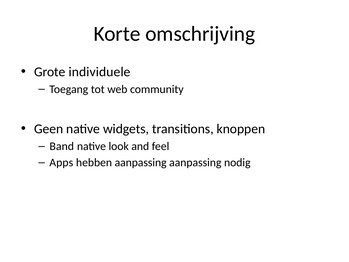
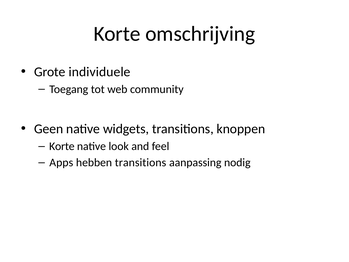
Band: Band -> Korte (62, 146)
hebben aanpassing: aanpassing -> transitions (141, 162)
